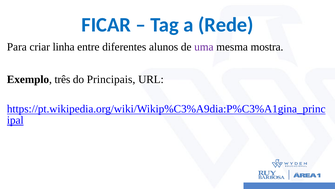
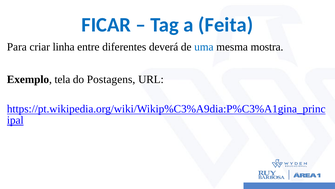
Rede: Rede -> Feita (226, 25)
alunos: alunos -> deverá (164, 47)
uma colour: purple -> blue (204, 47)
três: três -> tela (62, 79)
Principais: Principais -> Postagens (111, 79)
